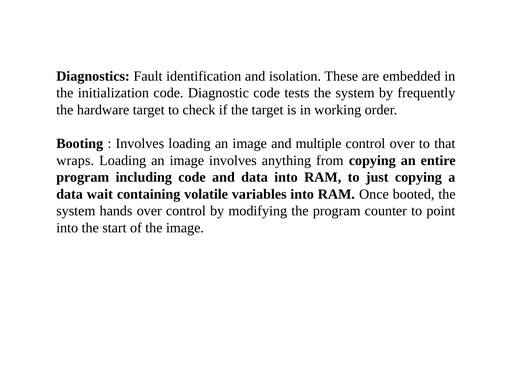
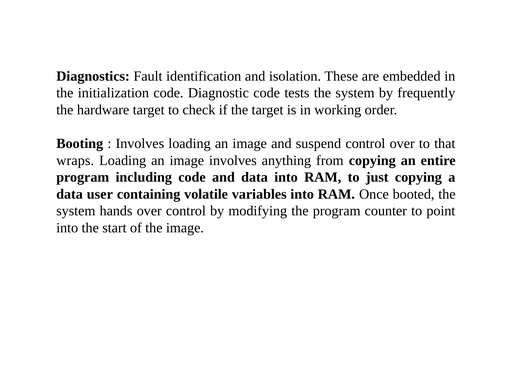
multiple: multiple -> suspend (318, 144)
wait: wait -> user (100, 194)
